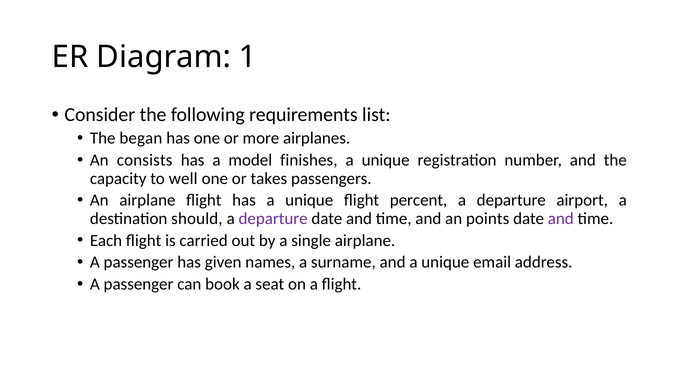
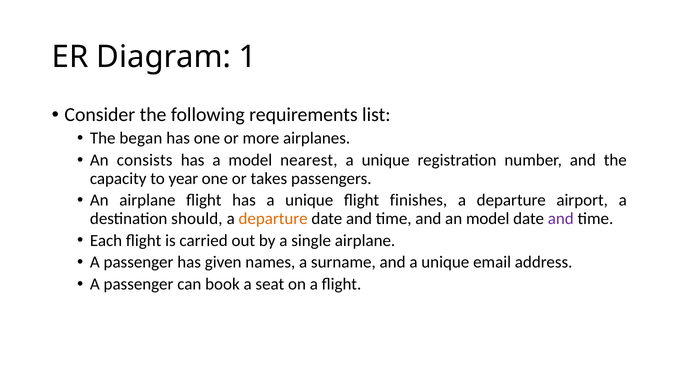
finishes: finishes -> nearest (309, 160)
well: well -> year (183, 178)
percent: percent -> finishes (418, 200)
departure colour: purple -> orange (273, 219)
an points: points -> model (488, 219)
